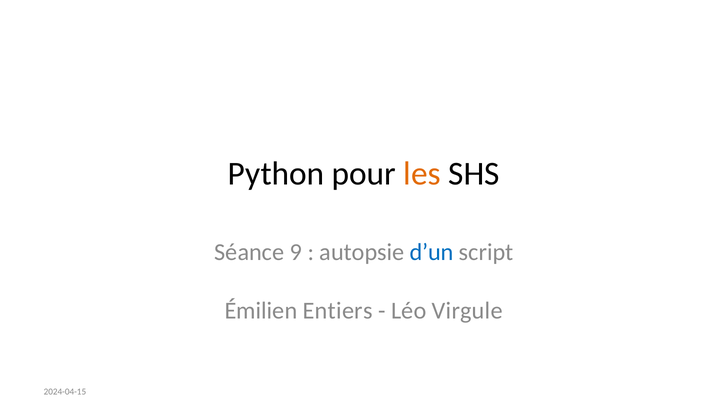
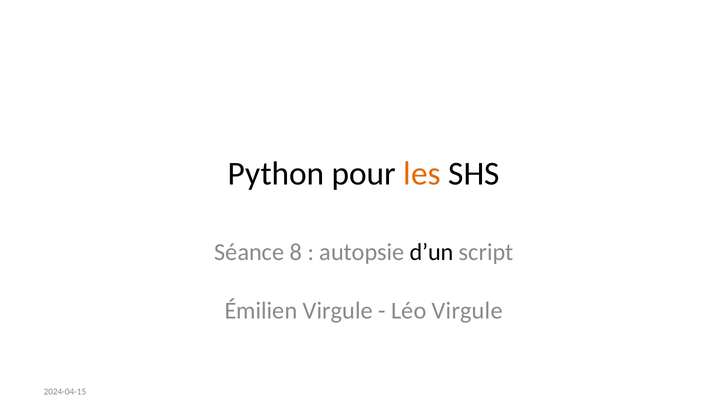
9: 9 -> 8 (296, 252)
d’un colour: blue -> black (432, 252)
Émilien Entiers: Entiers -> Virgule (338, 310)
